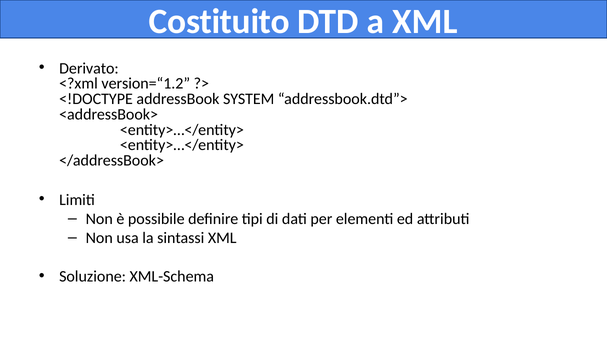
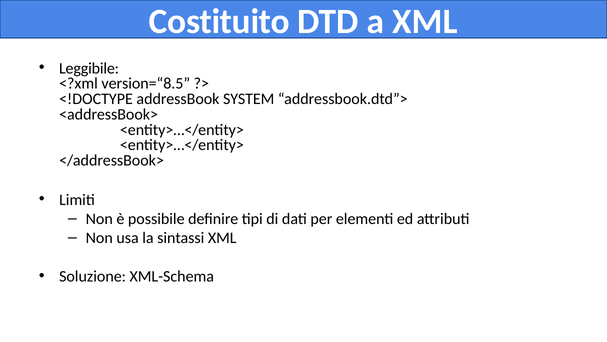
Derivato: Derivato -> Leggibile (89, 68)
version=“1.2: version=“1.2 -> version=“8.5 (146, 83)
